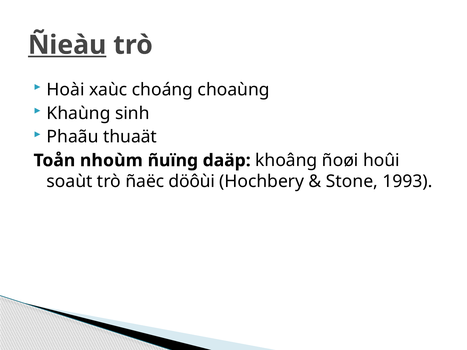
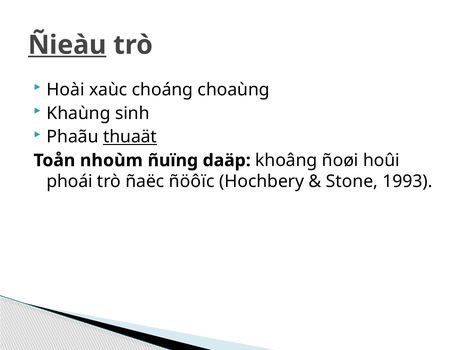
thuaät underline: none -> present (130, 137)
soaùt: soaùt -> phoái (70, 182)
döôùi: döôùi -> ñöôïc (192, 182)
